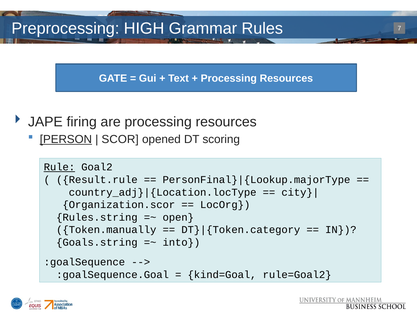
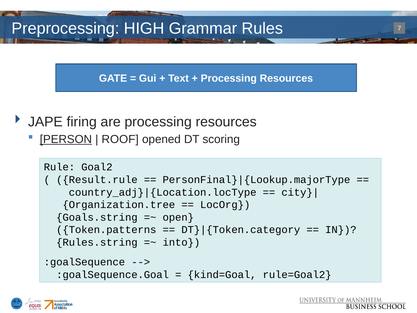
SCOR: SCOR -> ROOF (120, 139)
Rule underline: present -> none (59, 167)
Organization.scor: Organization.scor -> Organization.tree (119, 205)
Rules.string: Rules.string -> Goals.string (97, 217)
Token.manually: Token.manually -> Token.patterns (106, 230)
Goals.string: Goals.string -> Rules.string (97, 242)
